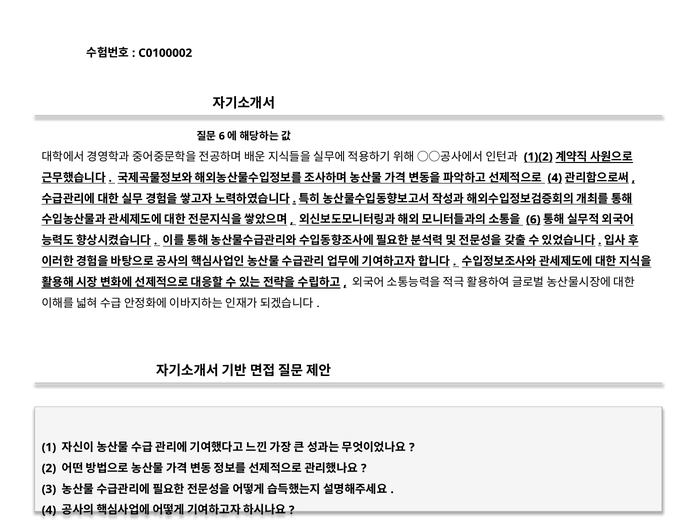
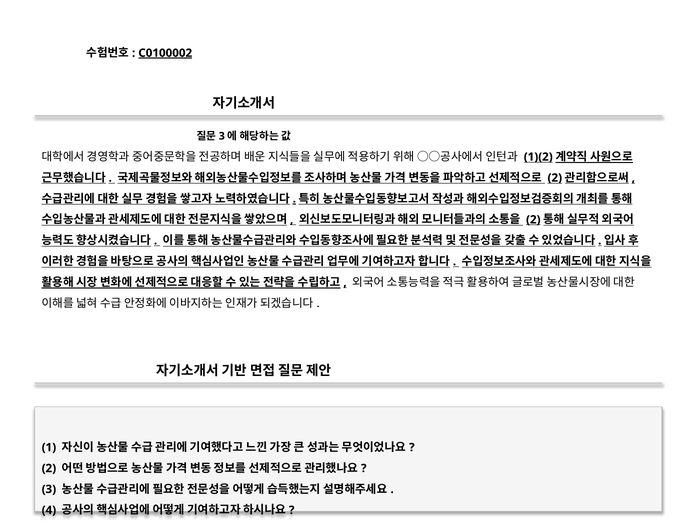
C0100002 underline: none -> present (165, 53)
6: 6 -> 3 (222, 136)
4: 4 -> 2 (555, 178)
6: 6 -> 2 (533, 220)
